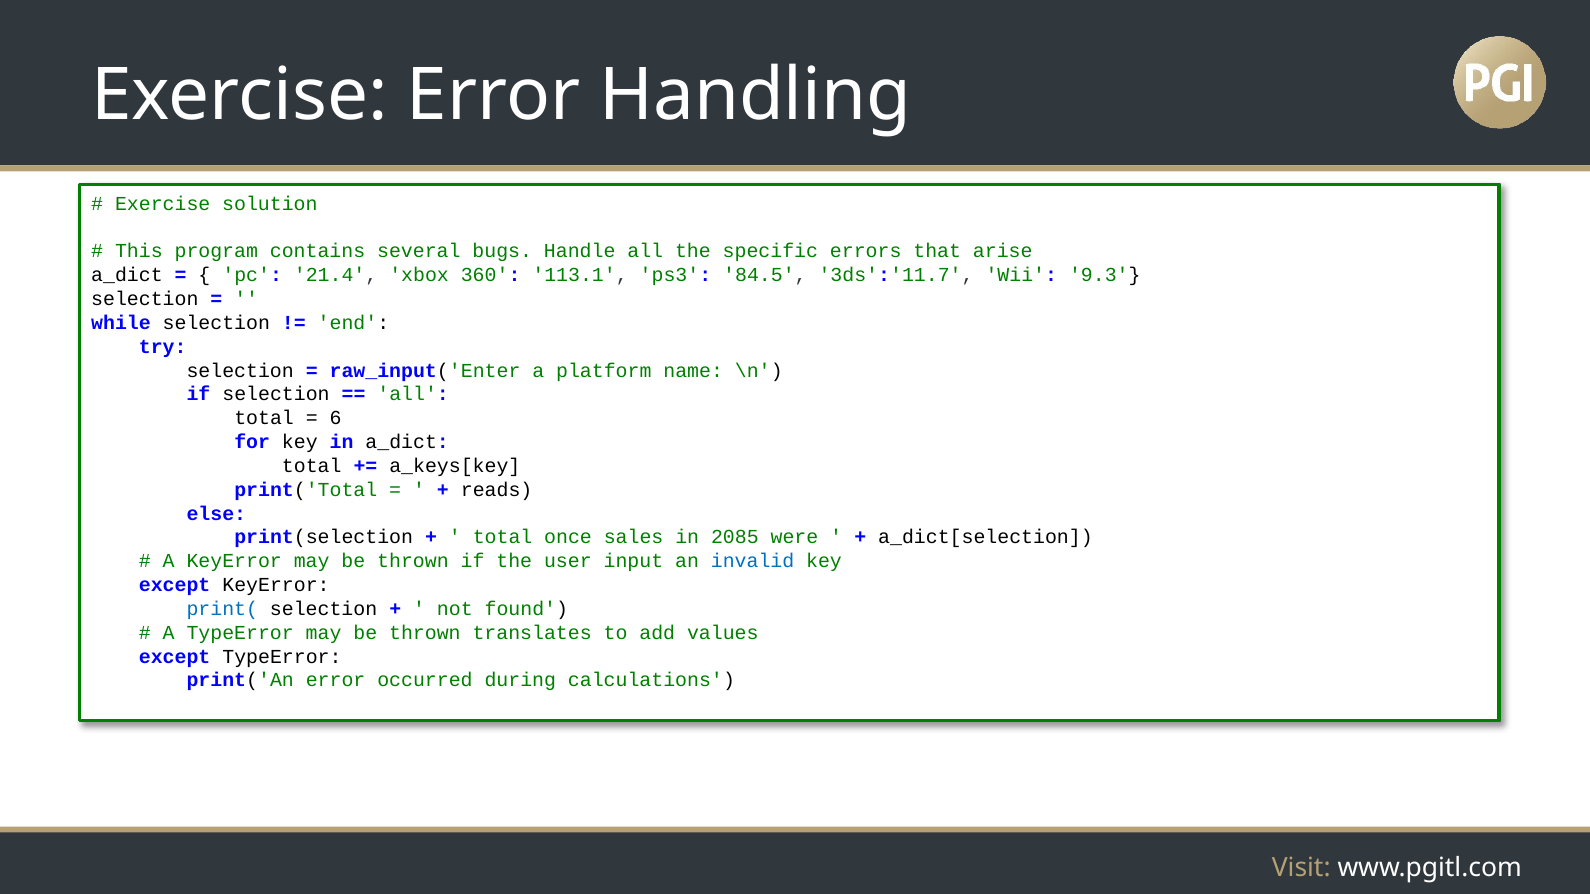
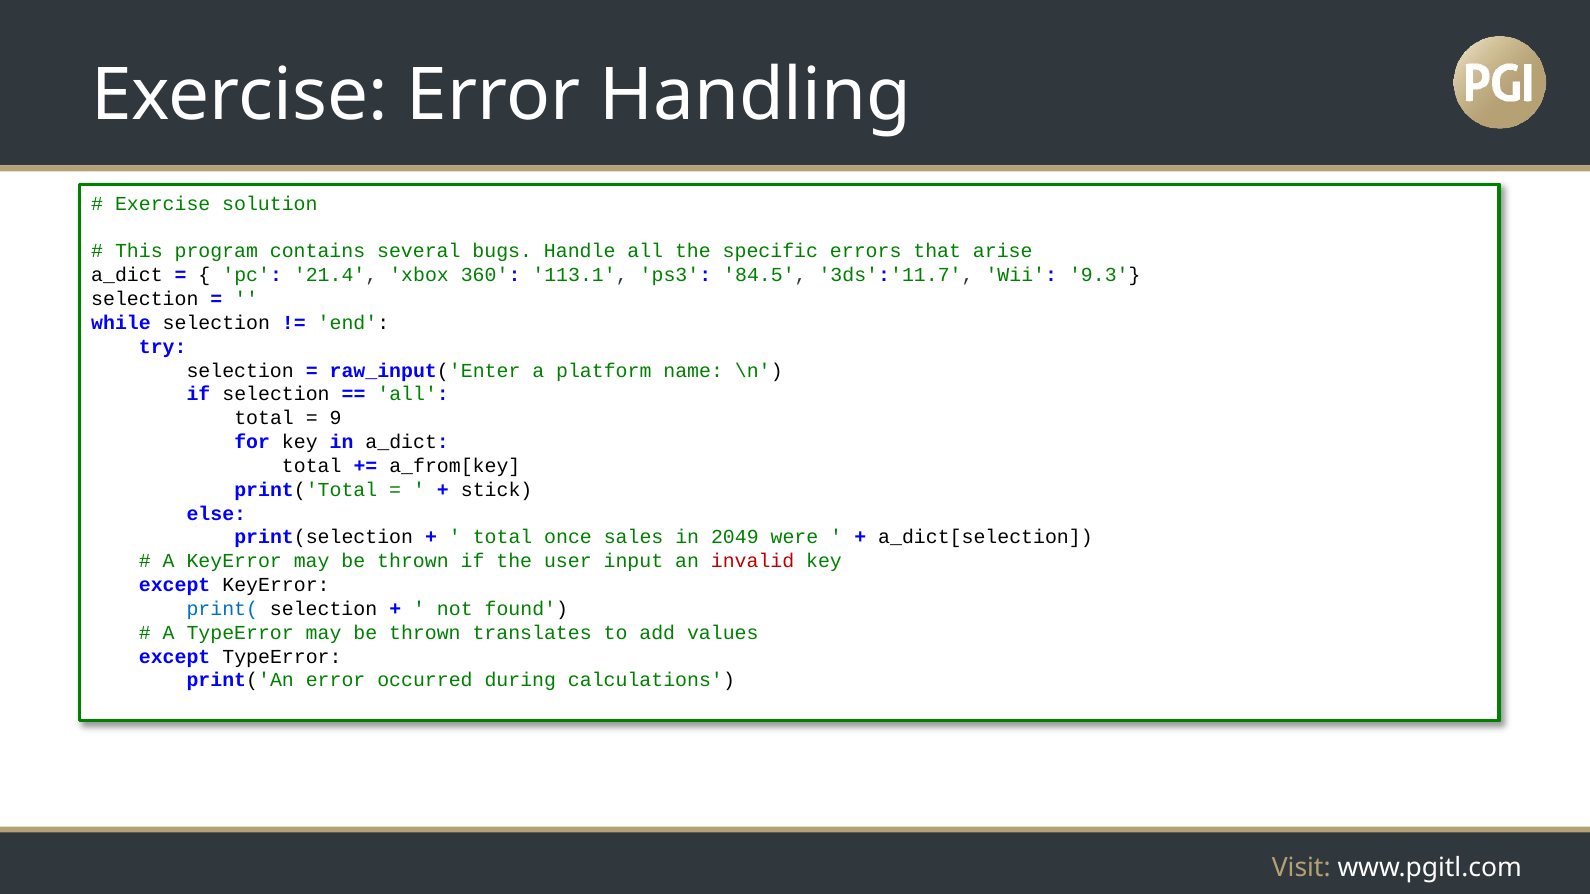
6: 6 -> 9 (336, 418)
a_keys[key: a_keys[key -> a_from[key (455, 466)
reads: reads -> stick (497, 490)
2085: 2085 -> 2049 (735, 538)
invalid colour: blue -> red (753, 561)
